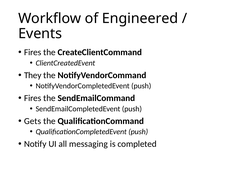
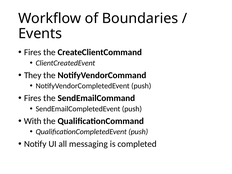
Engineered: Engineered -> Boundaries (140, 18)
Gets: Gets -> With (33, 121)
